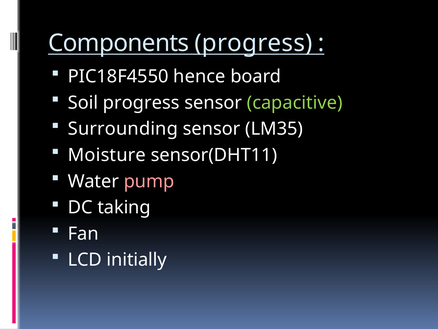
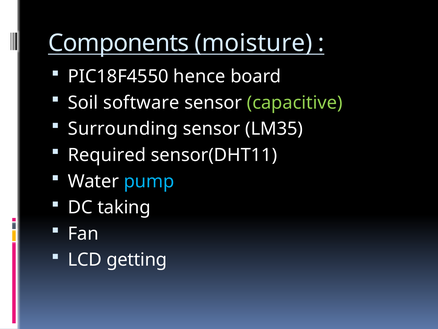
Components progress: progress -> moisture (253, 43)
Soil progress: progress -> software (141, 103)
Moisture: Moisture -> Required (107, 155)
pump colour: pink -> light blue (149, 181)
initially: initially -> getting (137, 260)
